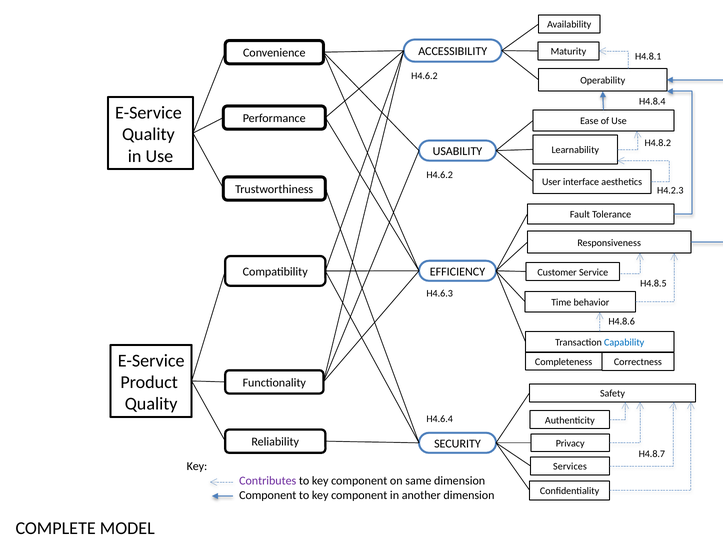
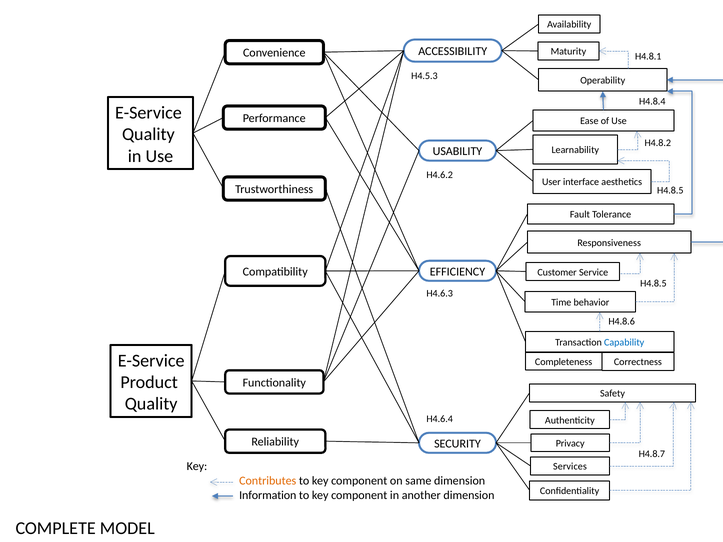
H4.6.2: H4.6.2 -> H4.5.3 (424, 76)
H4.2.3: H4.2.3 -> H4.8.5 (670, 190)
Contributes colour: purple -> orange (268, 481)
Component: Component -> Information (268, 496)
